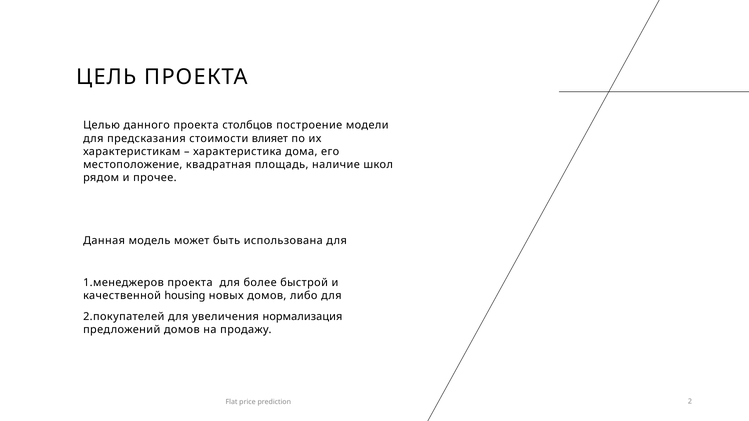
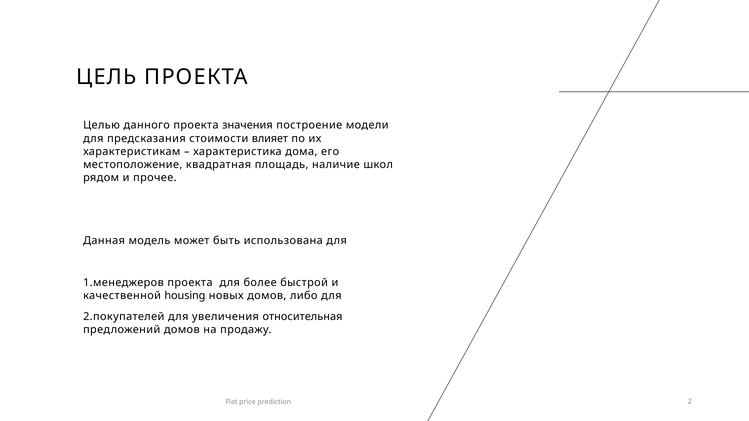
столбцов: столбцов -> значения (247, 125)
нормализация: нормализация -> относительная (303, 317)
